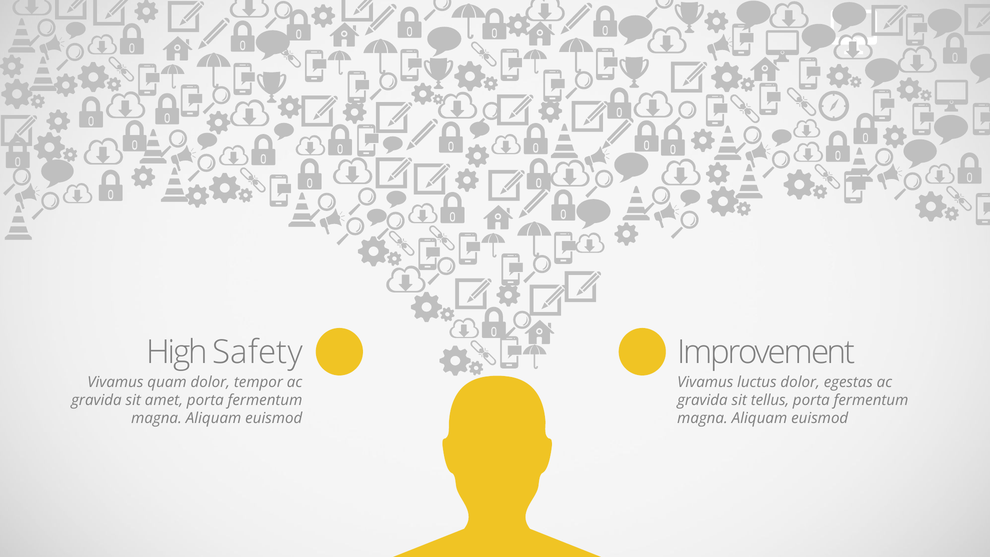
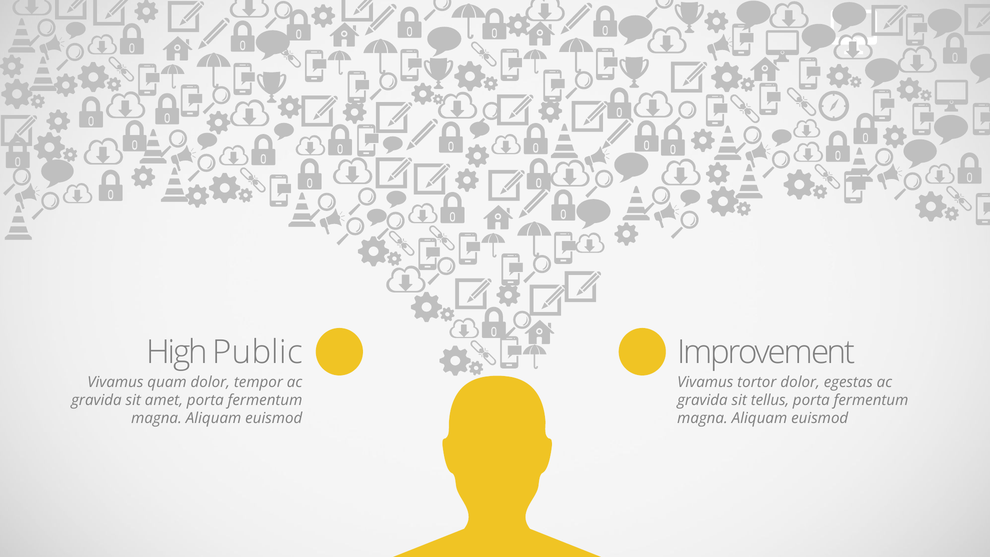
Safety: Safety -> Public (257, 353)
luctus: luctus -> tortor (757, 382)
